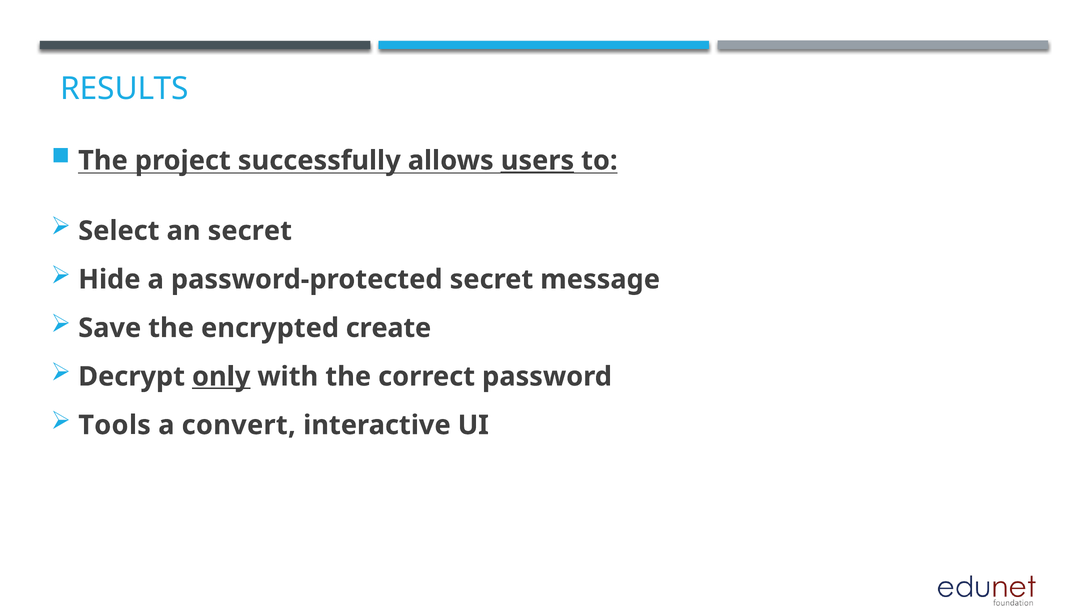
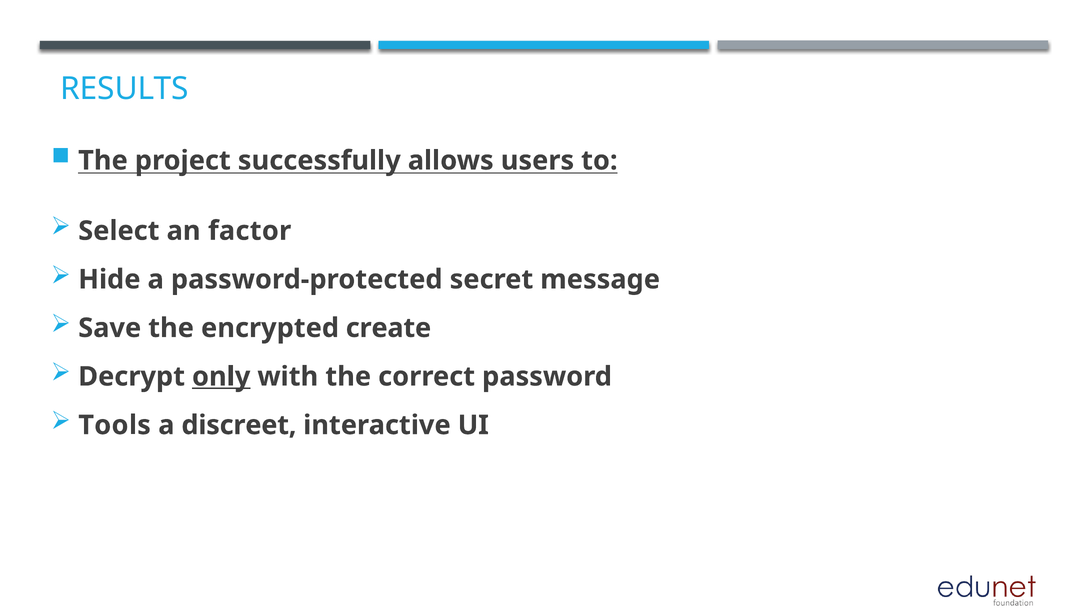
users underline: present -> none (537, 161)
an secret: secret -> factor (250, 231)
convert: convert -> discreet (239, 425)
